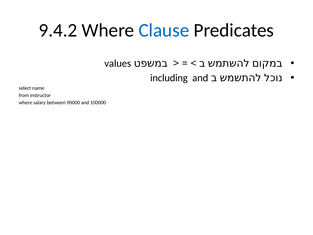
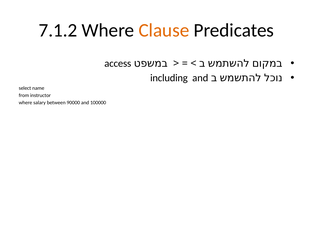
9.4.2: 9.4.2 -> 7.1.2 (58, 30)
Clause colour: blue -> orange (164, 30)
values: values -> access (118, 63)
